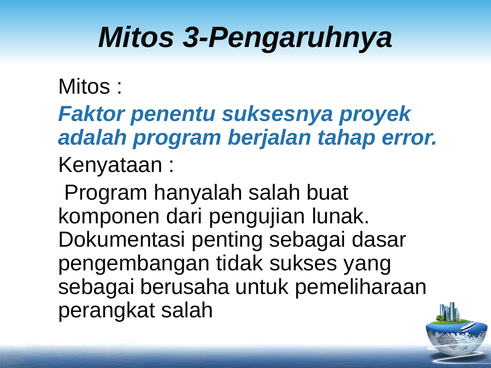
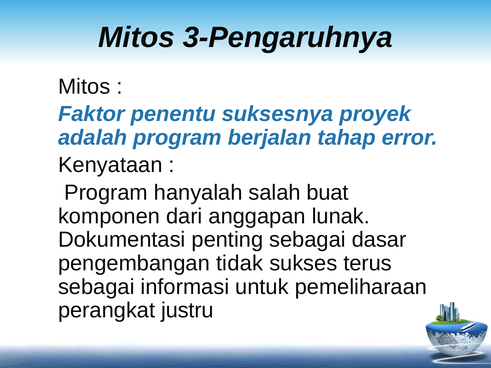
pengujian: pengujian -> anggapan (257, 216)
yang: yang -> terus (368, 263)
berusaha: berusaha -> informasi (185, 287)
perangkat salah: salah -> justru (187, 311)
